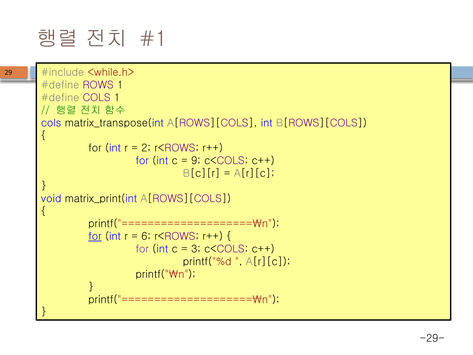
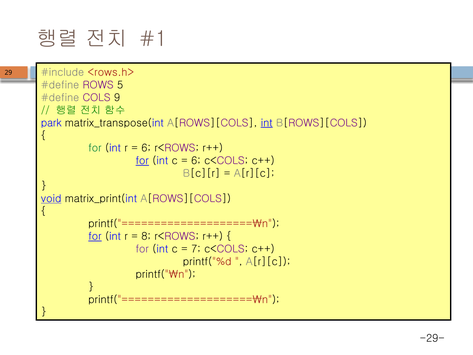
<while.h>: <while.h> -> <rows.h> (111, 72)
ROWS 1: 1 -> 5 (120, 85)
COLS 1: 1 -> 9 (117, 98)
cols: cols -> park (51, 123)
int underline: none -> present (267, 123)
for colour: black -> green (95, 148)
2: 2 -> 6 (146, 148)
for underline: none -> present (142, 161)
9: 9 -> 6 (196, 161)
void underline: none -> present (51, 198)
6: 6 -> 8 (146, 236)
3: 3 -> 7 (196, 249)
